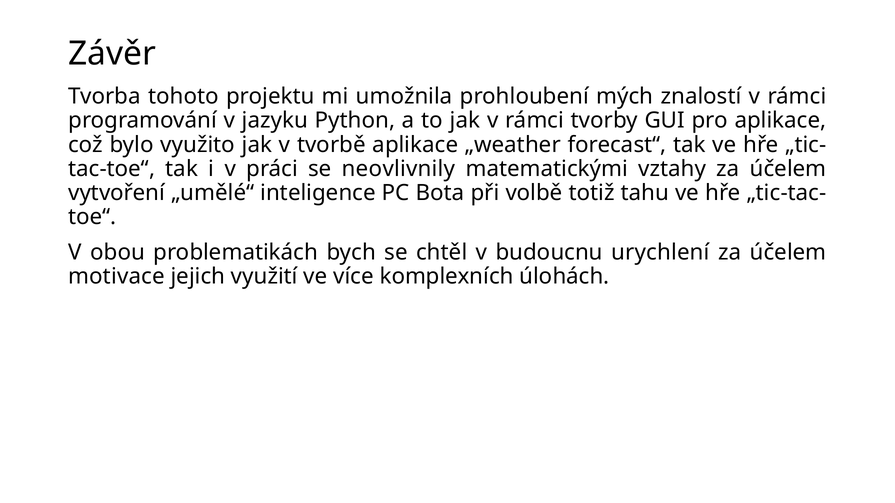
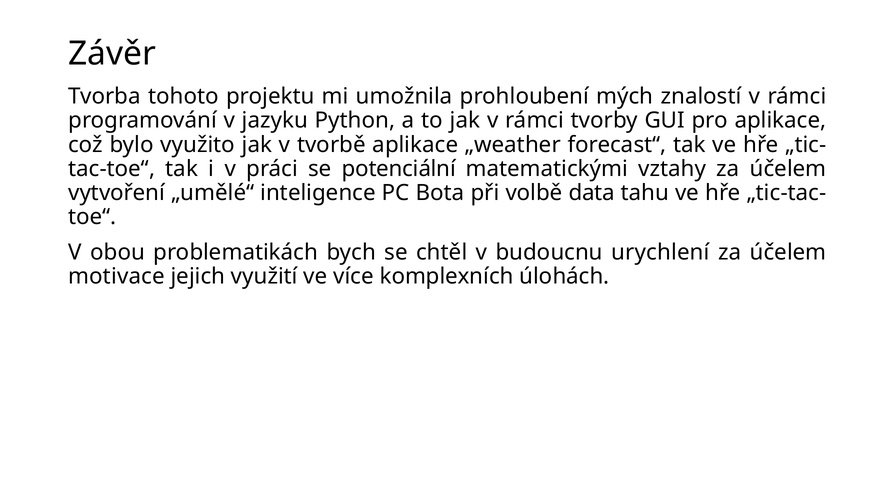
neovlivnily: neovlivnily -> potenciální (399, 169)
totiž: totiž -> data (592, 193)
